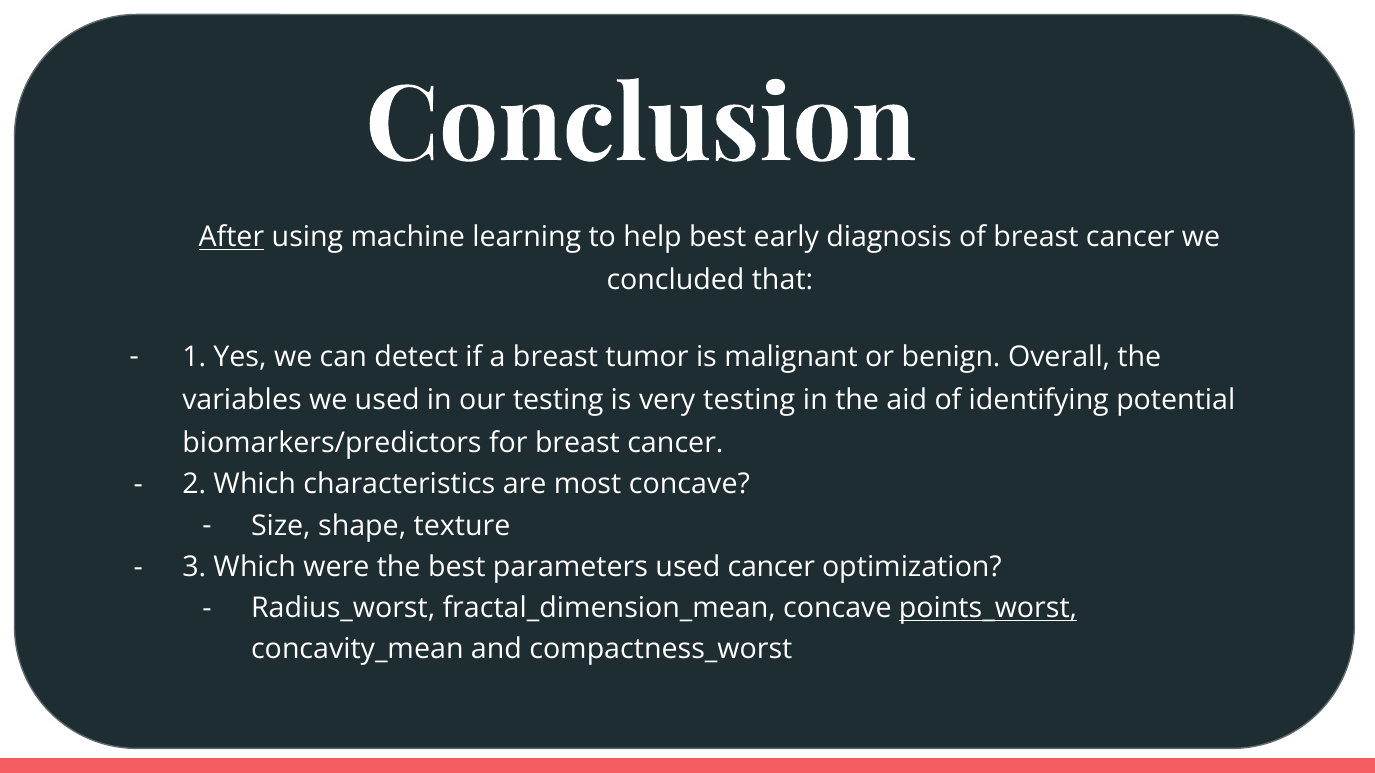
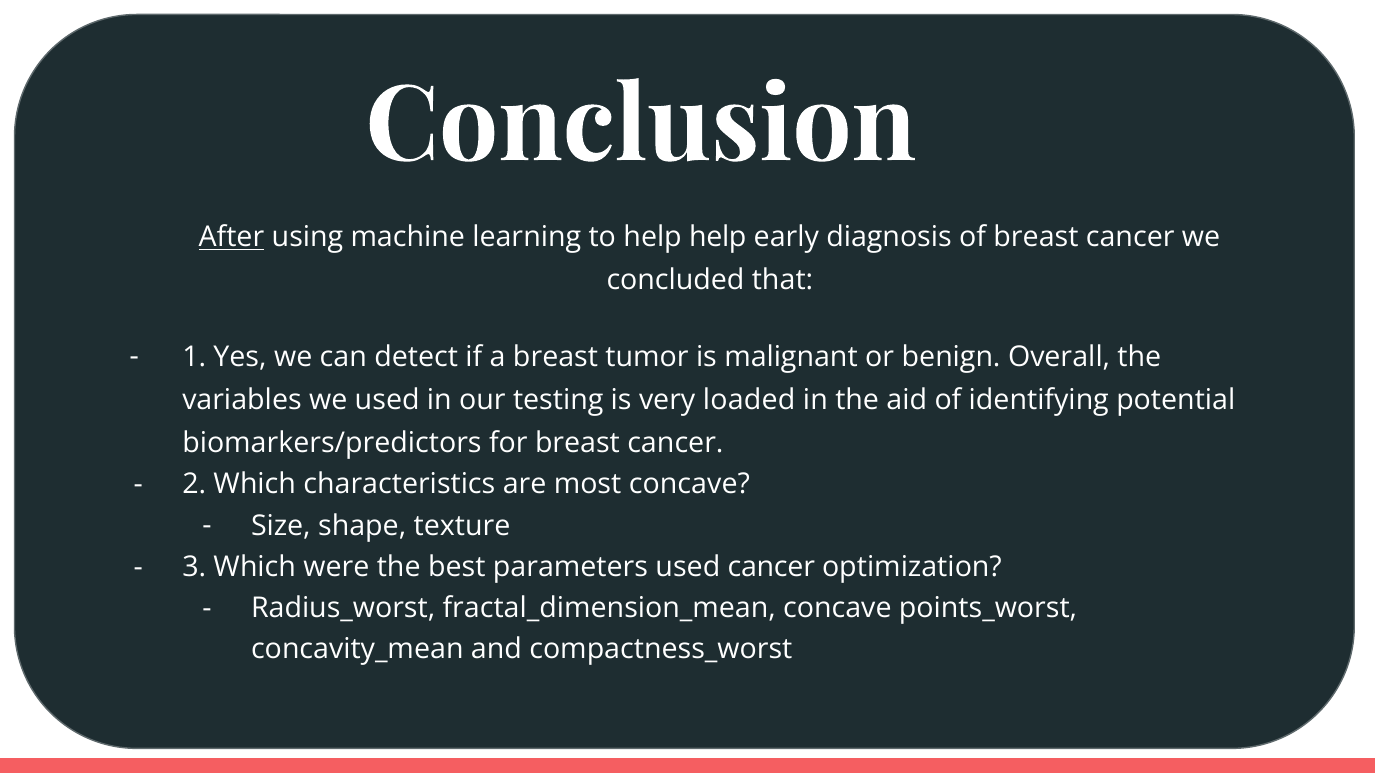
help best: best -> help (718, 237)
very testing: testing -> loaded (749, 401)
points_worst underline: present -> none (988, 609)
